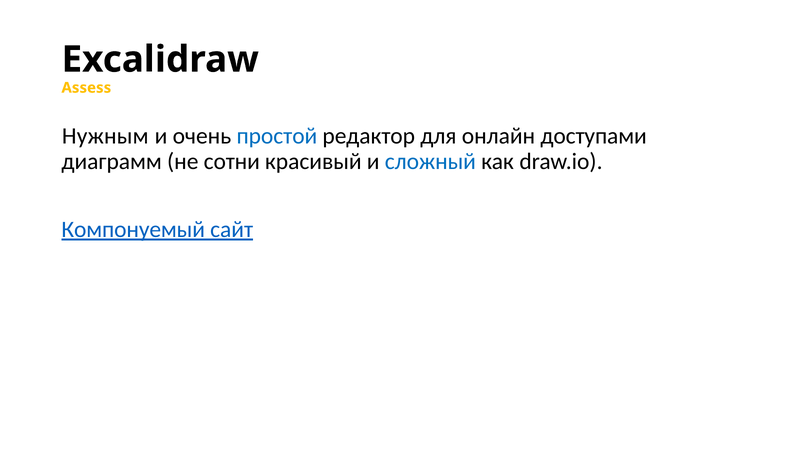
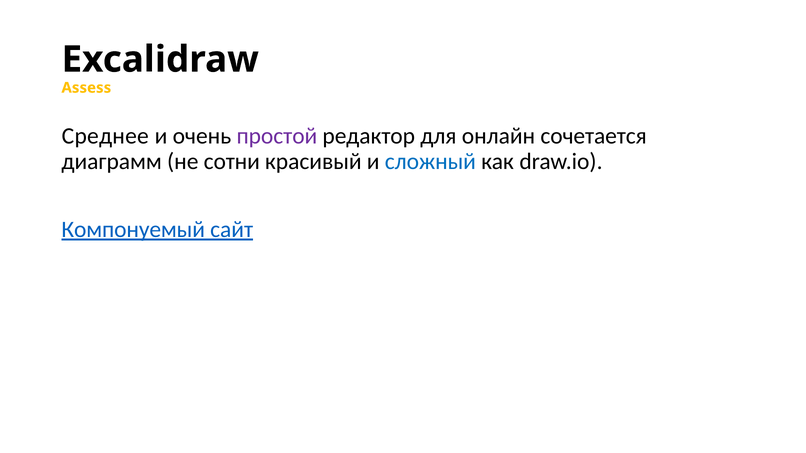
Нужным: Нужным -> Среднее (105, 136)
простой colour: blue -> purple (277, 136)
доступами: доступами -> сочетается (594, 136)
